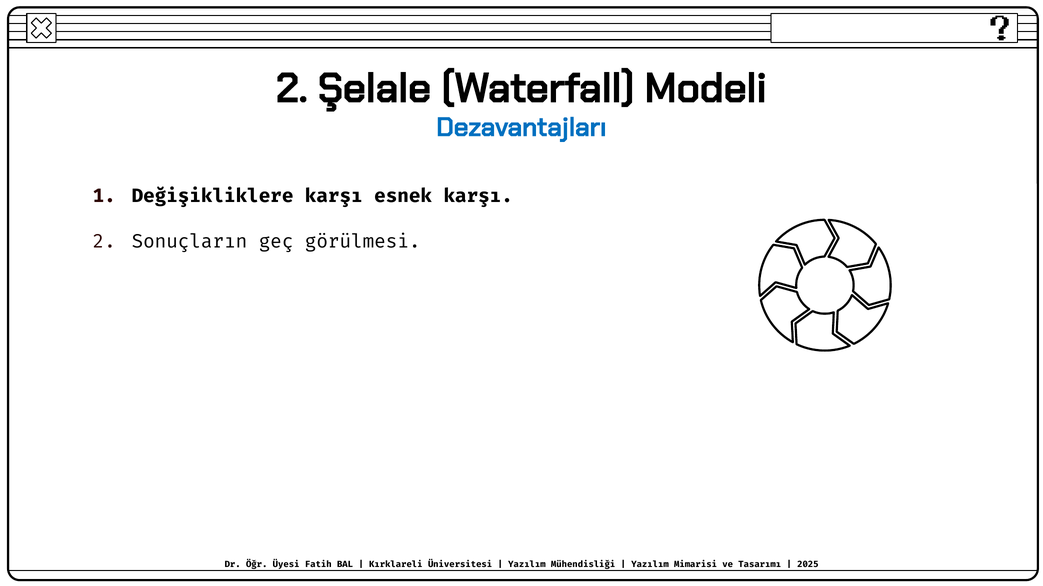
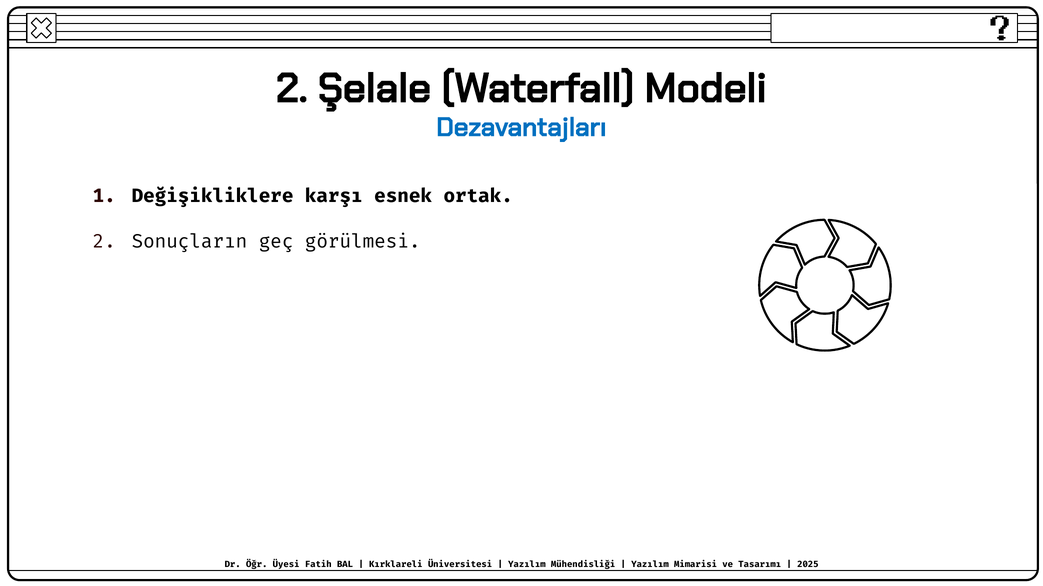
esnek karşı: karşı -> ortak (478, 196)
